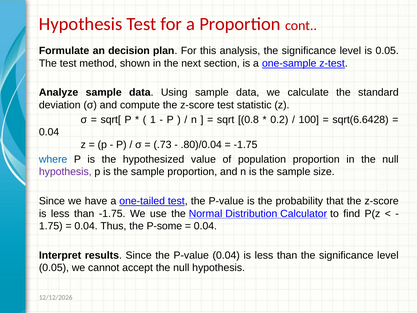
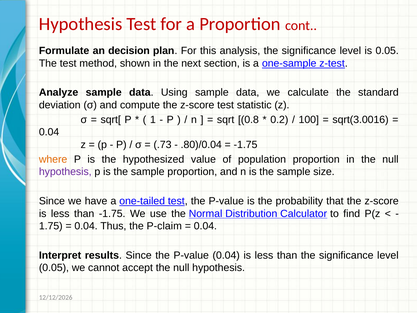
sqrt(6.6428: sqrt(6.6428 -> sqrt(3.0016 (361, 120)
where colour: blue -> orange (53, 159)
P-some: P-some -> P-claim (164, 226)
